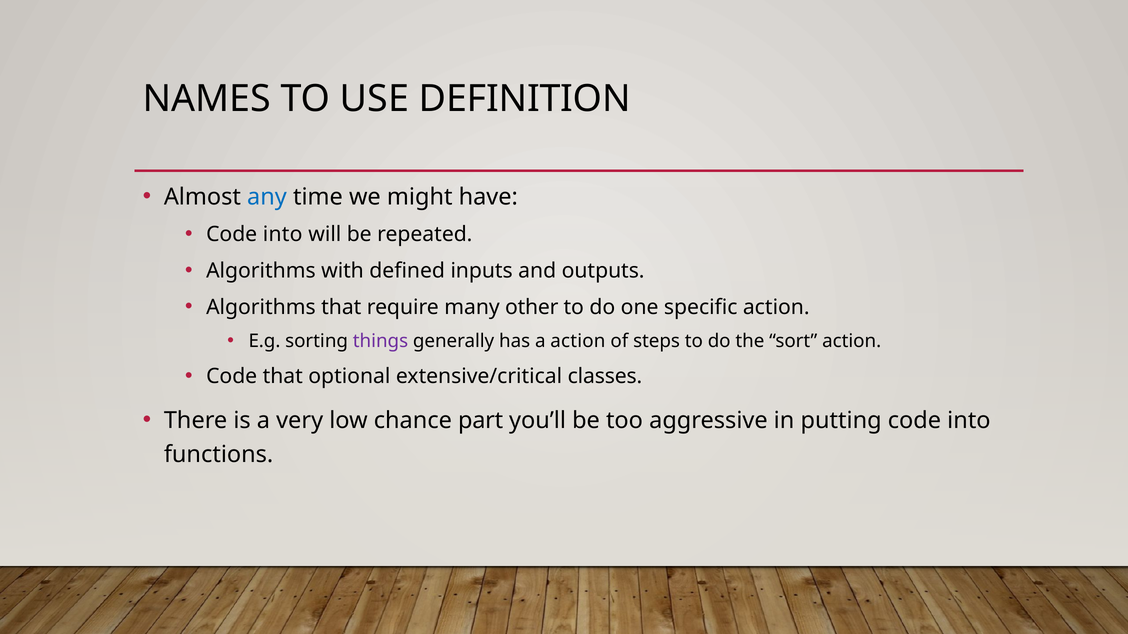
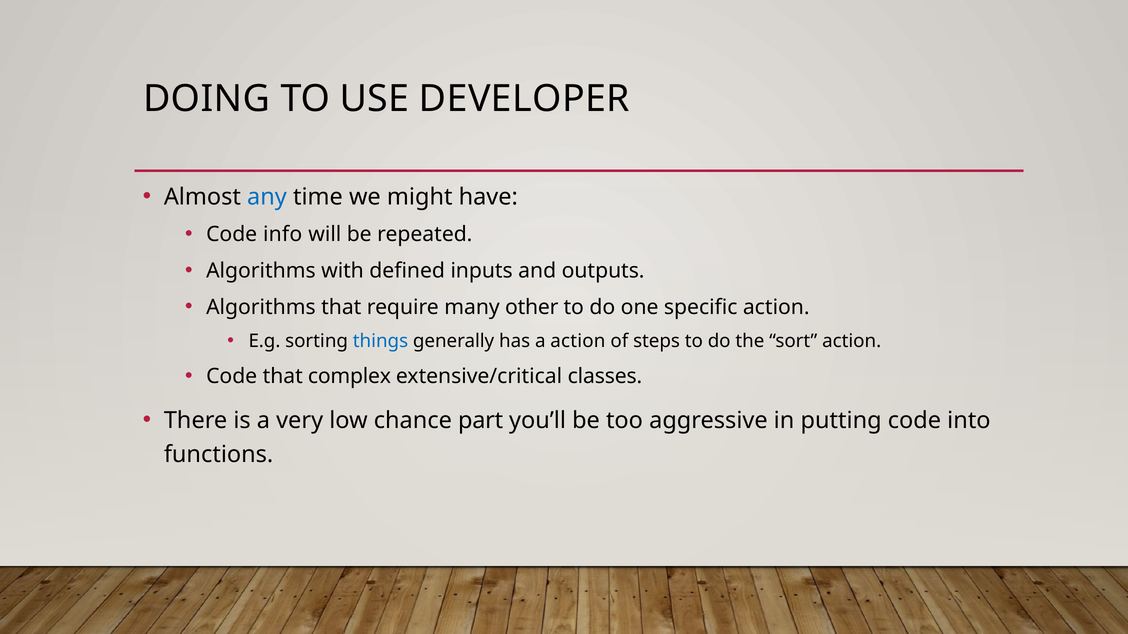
NAMES: NAMES -> DOING (207, 99)
DEFINITION: DEFINITION -> DEVELOPER (524, 99)
into: into -> info (283, 235)
things colour: purple -> blue (380, 341)
optional: optional -> complex (349, 376)
